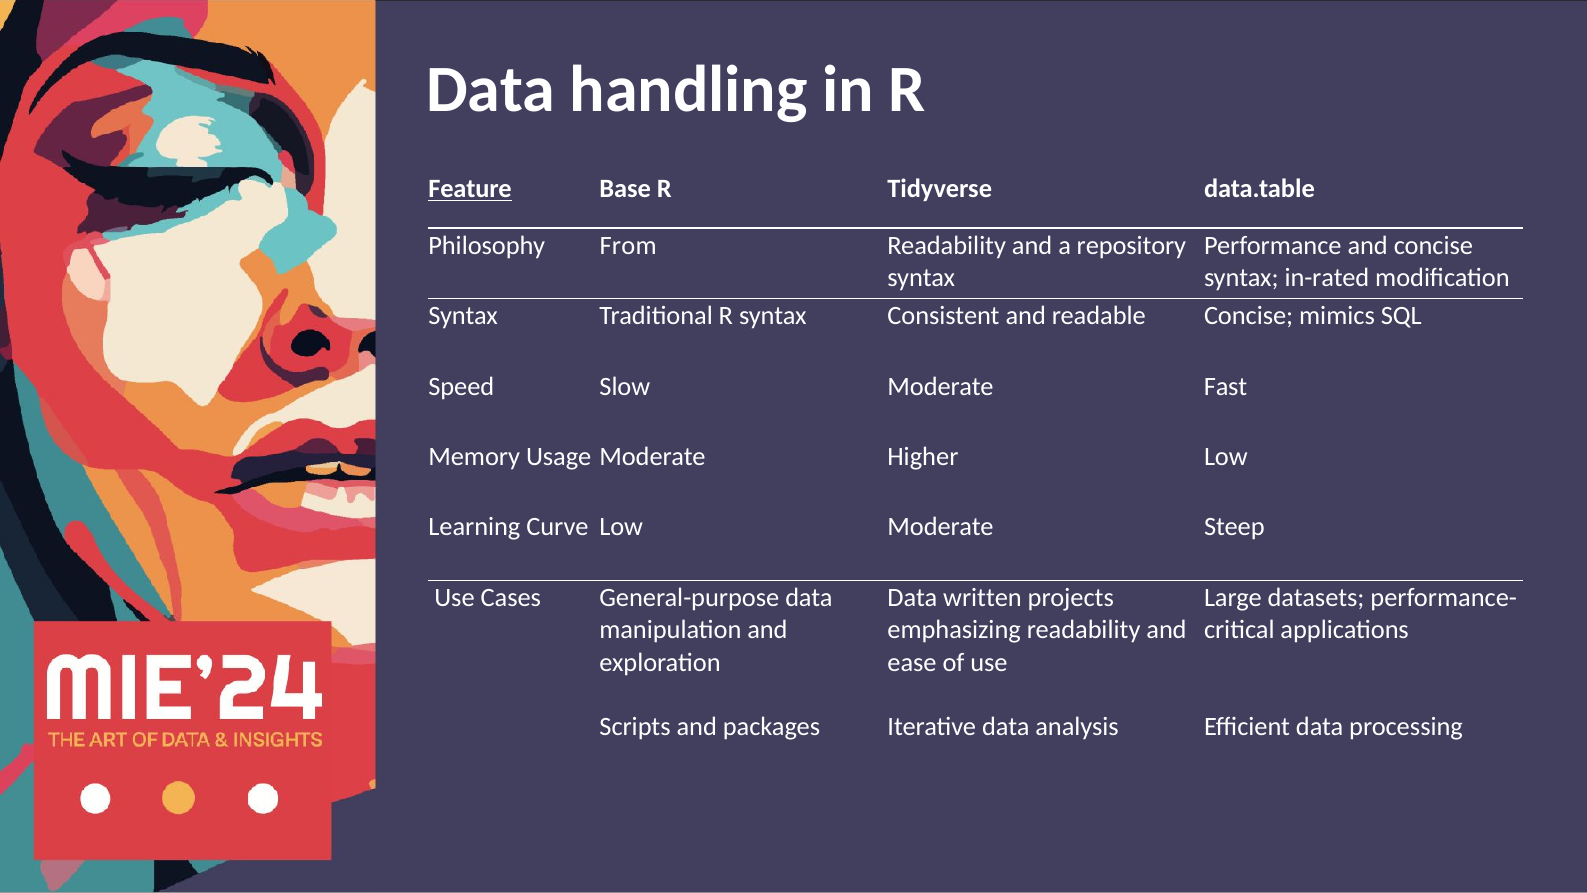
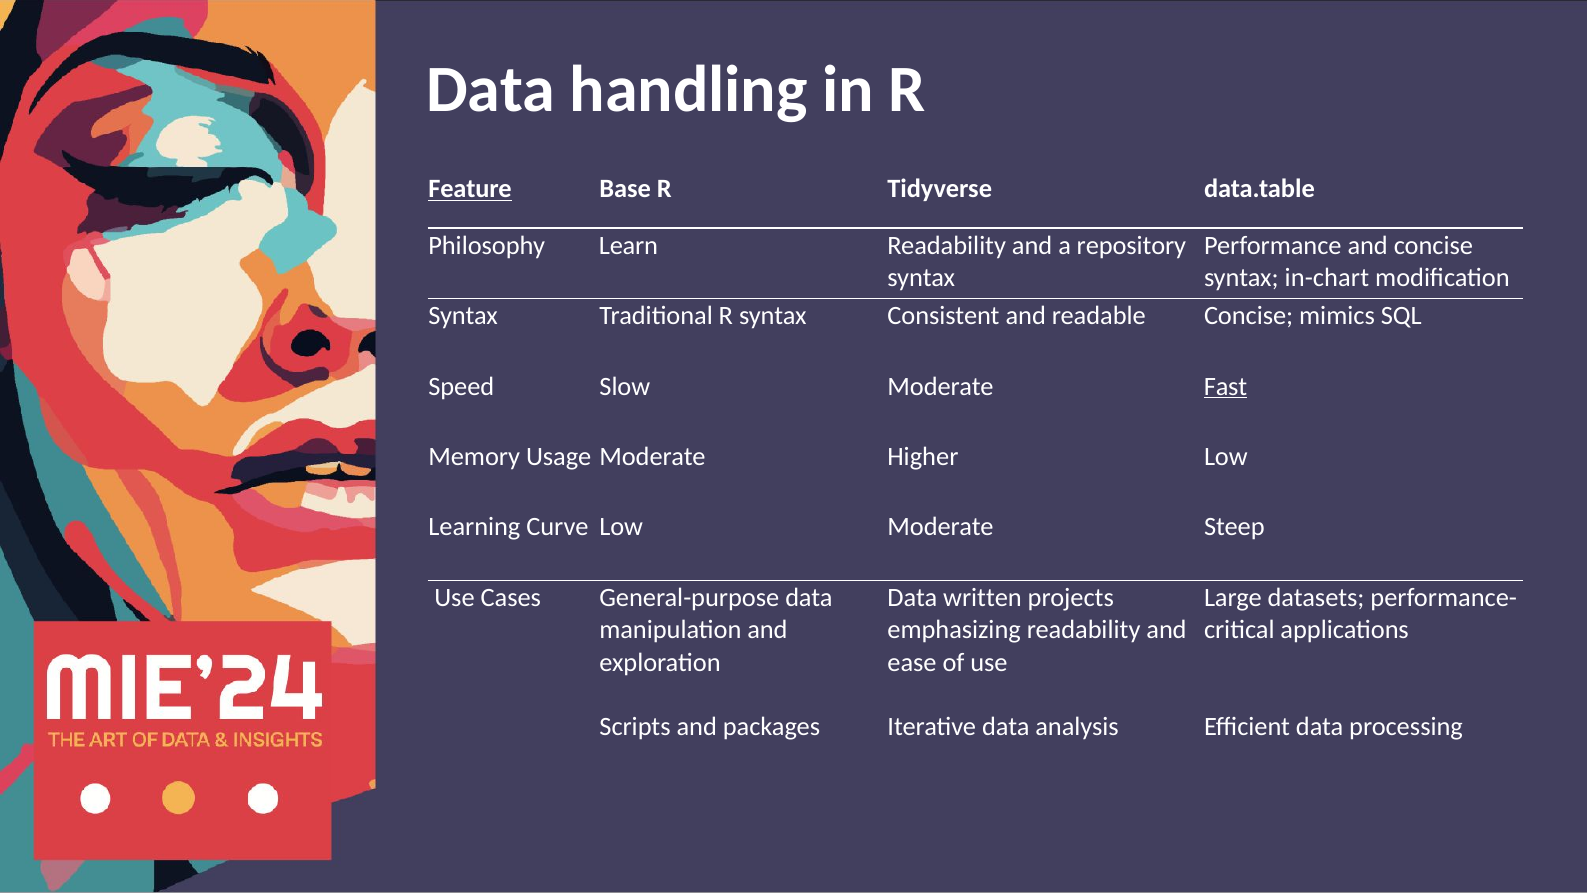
From: From -> Learn (628, 245)
in-rated: in-rated -> in-chart (1327, 278)
Fast underline: none -> present (1226, 386)
